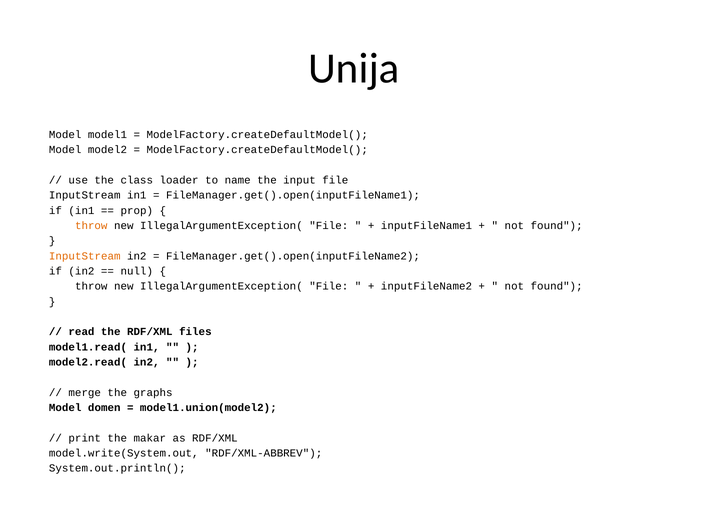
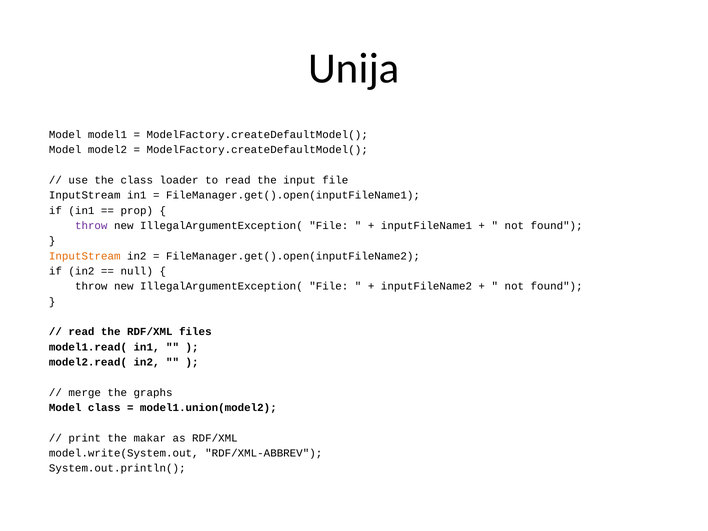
to name: name -> read (238, 180)
throw colour: orange -> purple (91, 226)
Model domen: domen -> class (104, 408)
